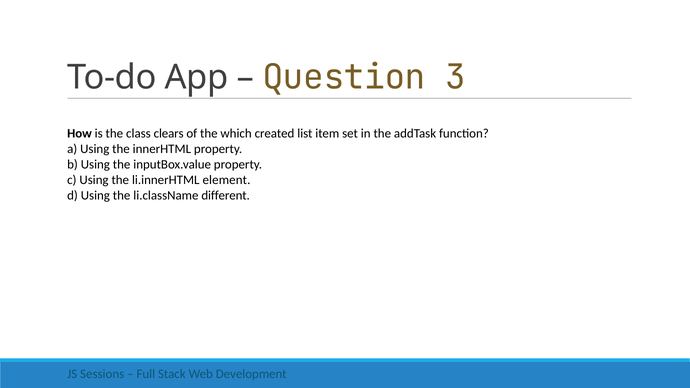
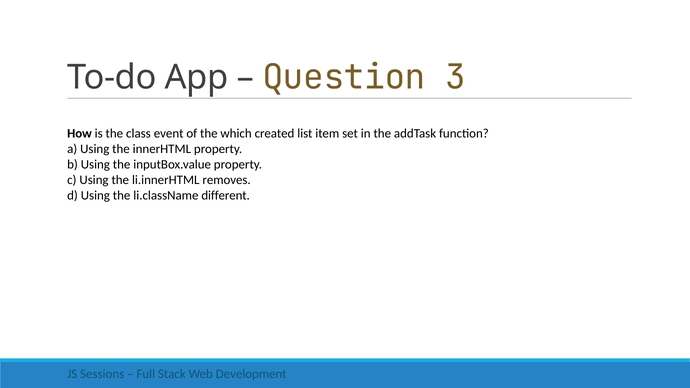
clears: clears -> event (169, 134)
element: element -> removes (227, 180)
